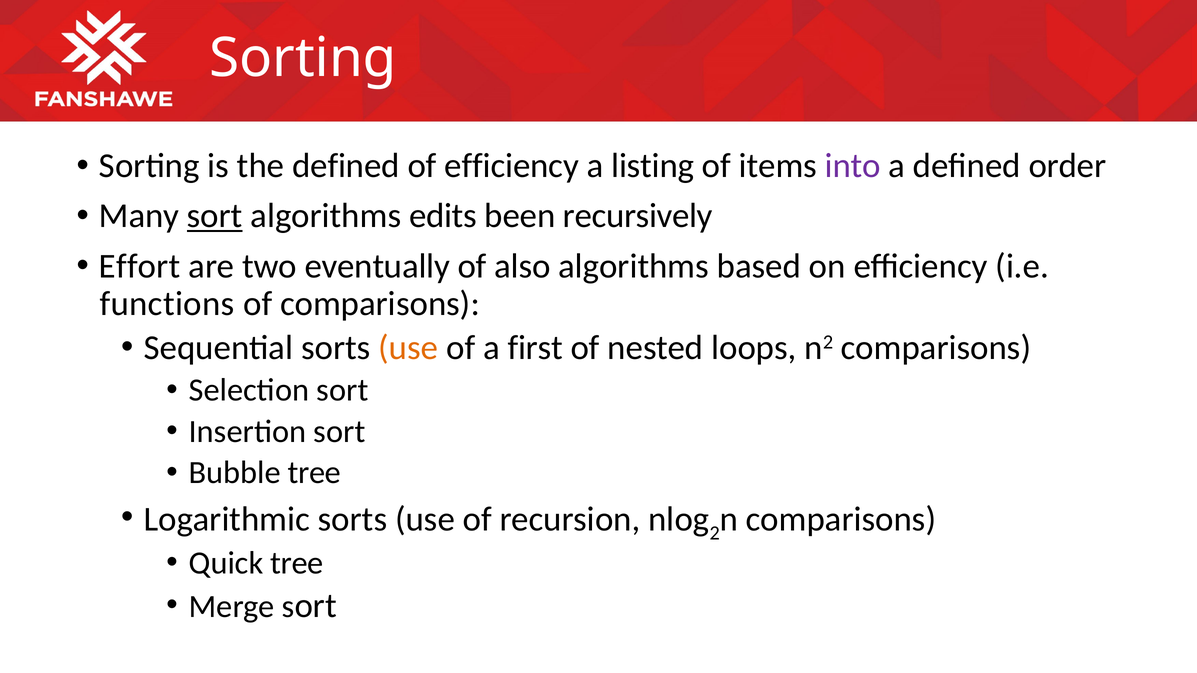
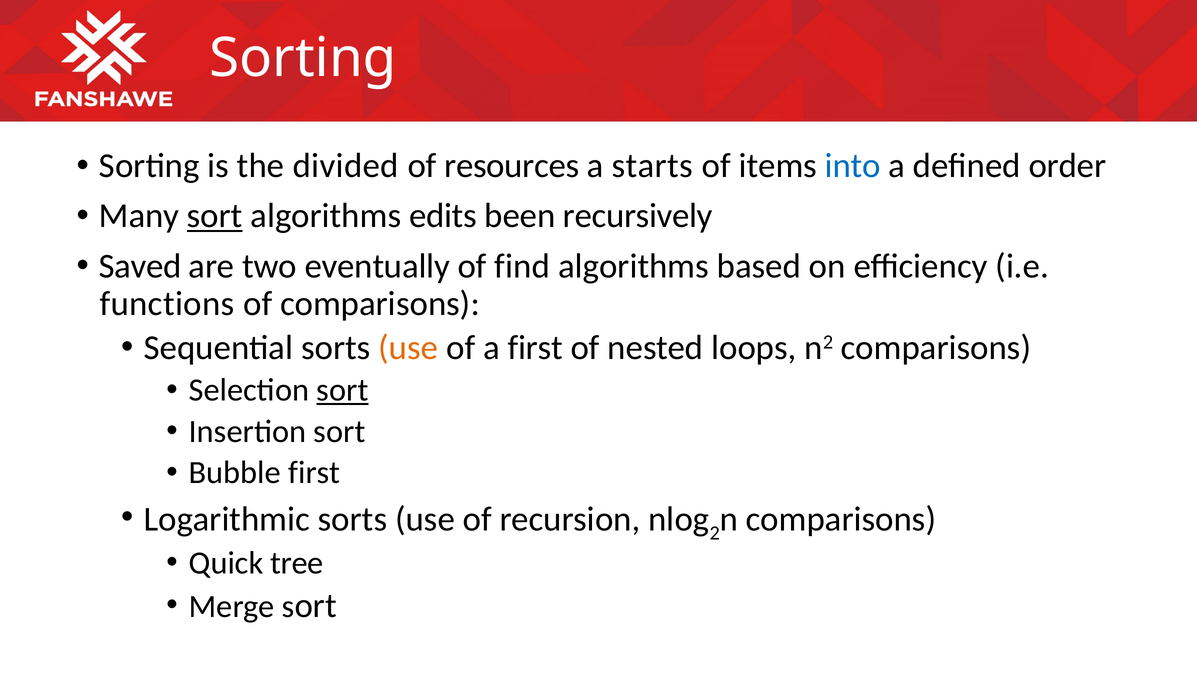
the defined: defined -> divided (346, 166)
of efficiency: efficiency -> resources (512, 166)
listing: listing -> starts (652, 166)
into colour: purple -> blue (853, 166)
Effort: Effort -> Saved (140, 266)
also: also -> find (522, 266)
sort underline: none -> present (342, 390)
Bubble tree: tree -> first (314, 473)
